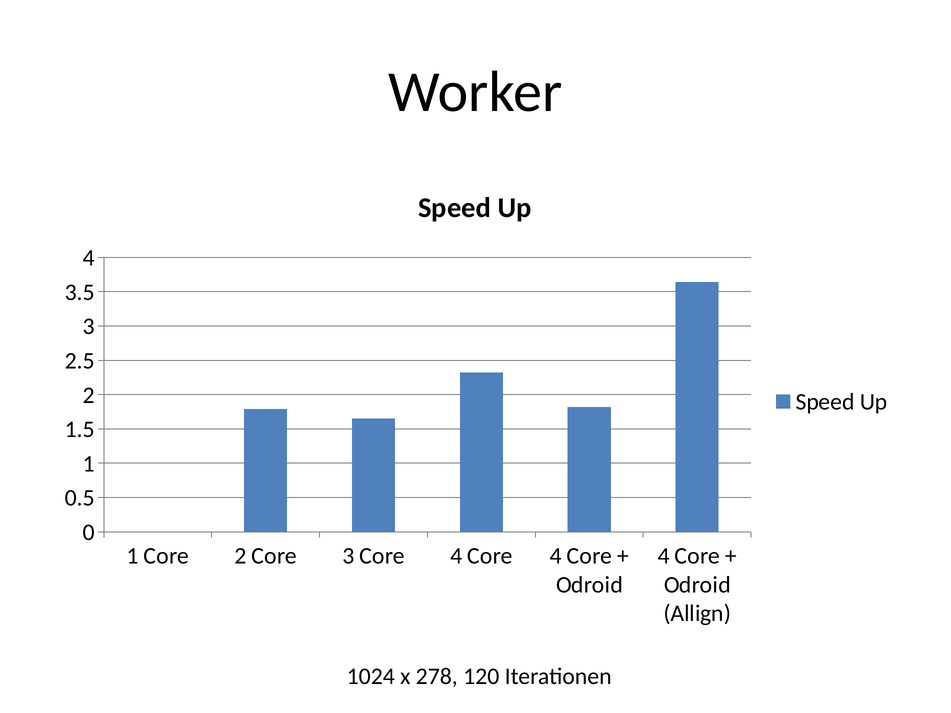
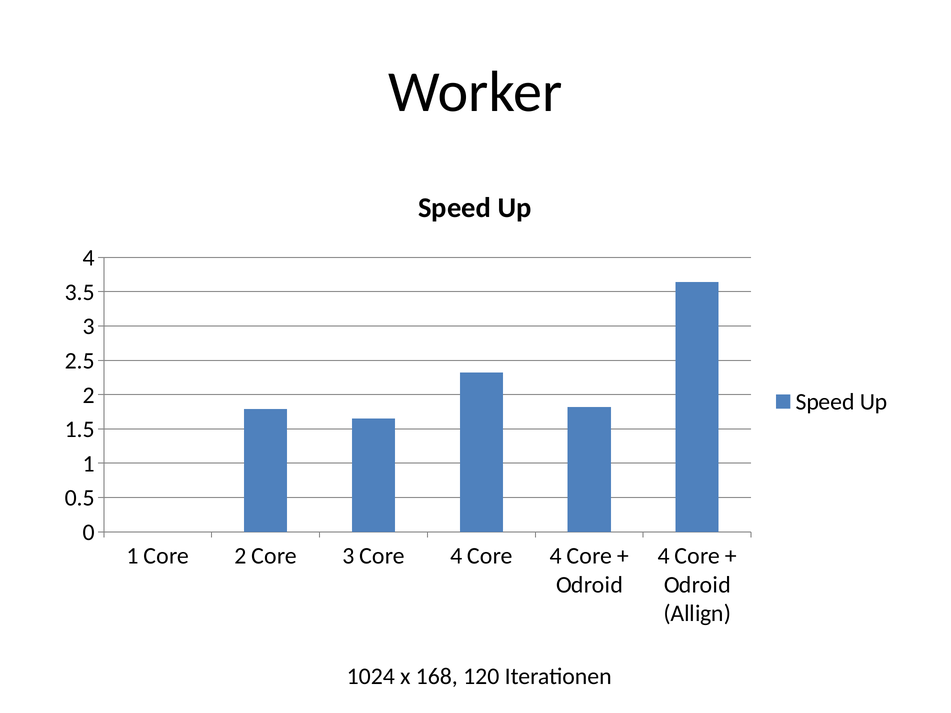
278: 278 -> 168 (437, 677)
